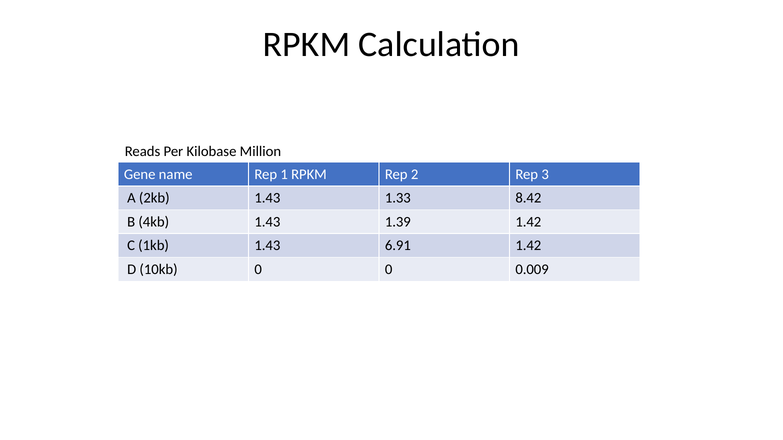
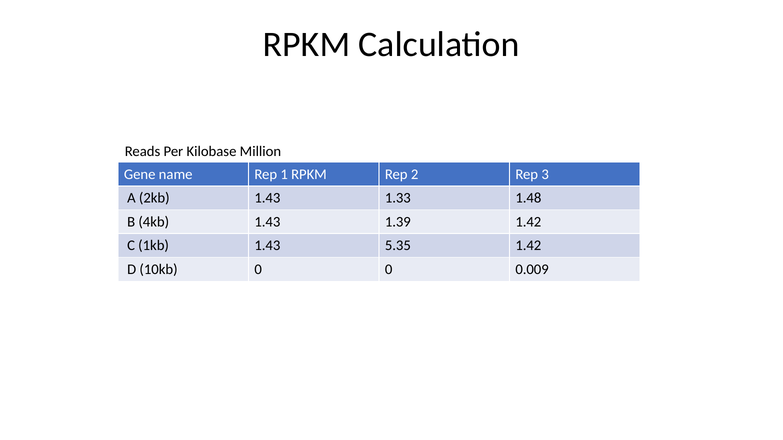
8.42: 8.42 -> 1.48 (528, 198)
6.91: 6.91 -> 5.35 (398, 246)
